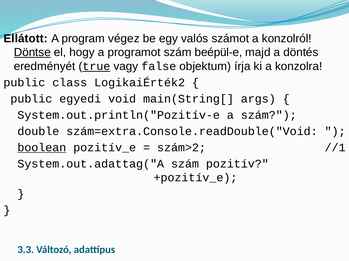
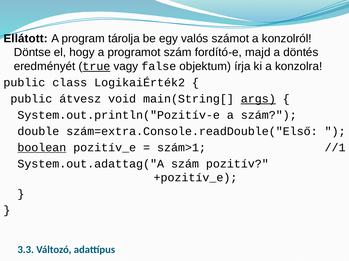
végez: végez -> tárolja (124, 39)
Döntse underline: present -> none (32, 53)
beépül-e: beépül-e -> fordító-e (218, 53)
egyedi: egyedi -> átvesz (80, 99)
args underline: none -> present (258, 99)
szám=extra.Console.readDouble("Void: szám=extra.Console.readDouble("Void -> szám=extra.Console.readDouble("Első (192, 132)
szám>2: szám>2 -> szám>1 (181, 148)
